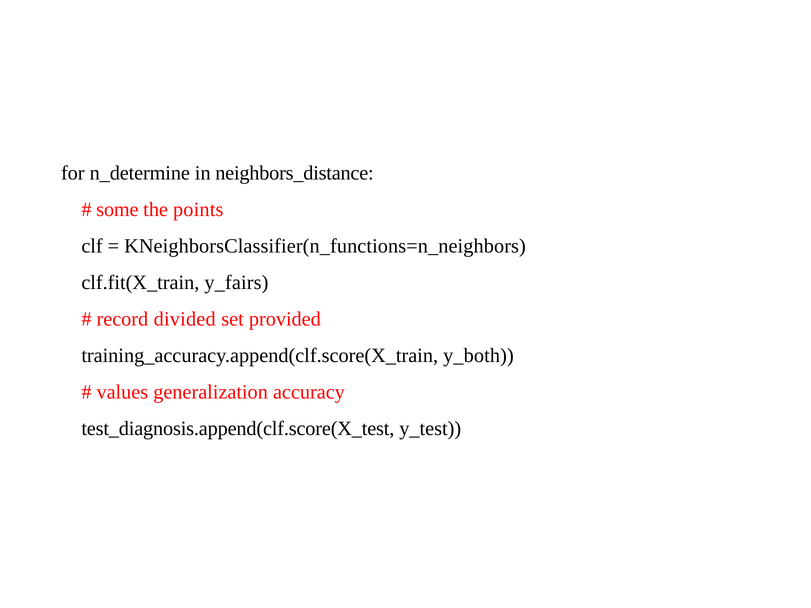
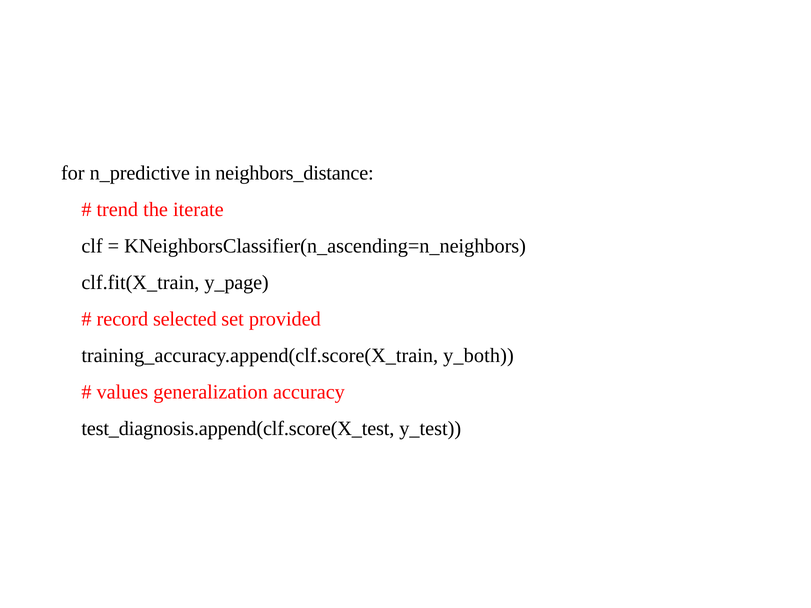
n_determine: n_determine -> n_predictive (140, 173)
some: some -> trend (117, 210)
points: points -> iterate (198, 210)
KNeighborsClassifier(n_functions=n_neighbors: KNeighborsClassifier(n_functions=n_neighbors -> KNeighborsClassifier(n_ascending=n_neighbors (325, 246)
y_fairs: y_fairs -> y_page (237, 283)
divided: divided -> selected (185, 319)
